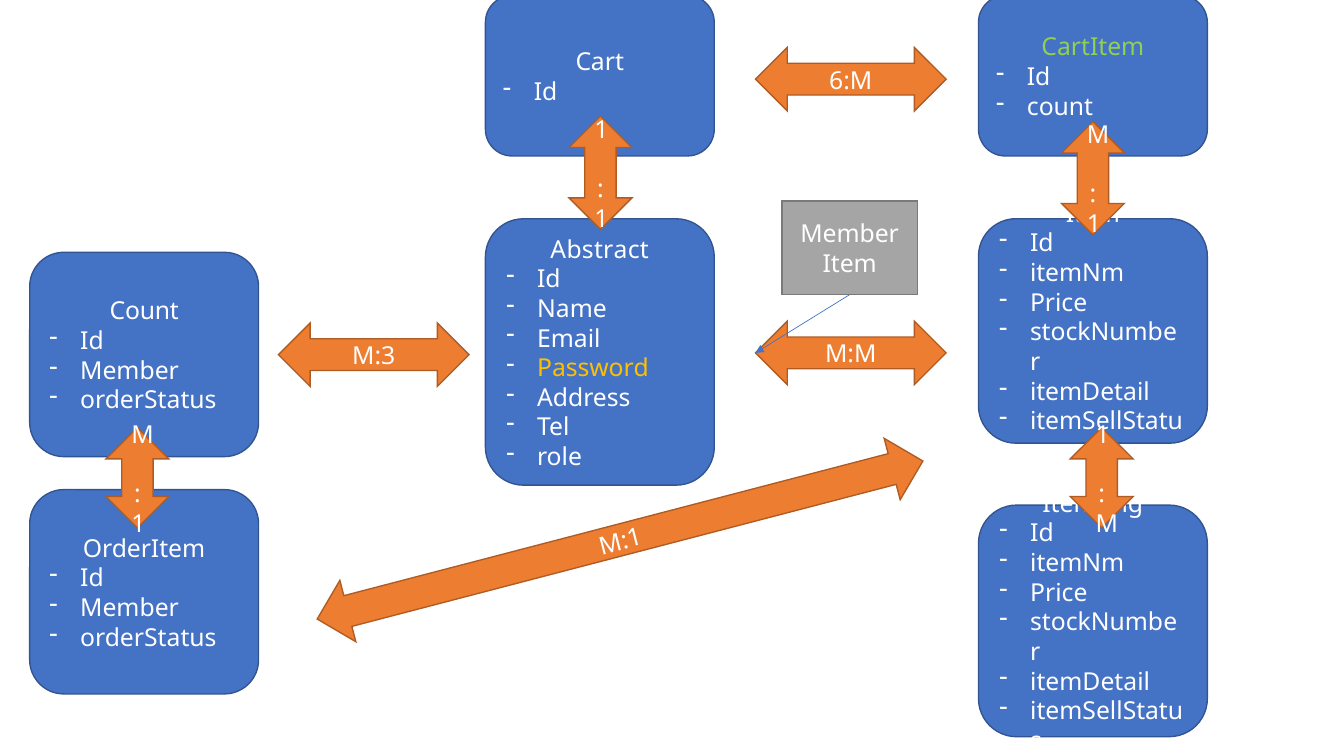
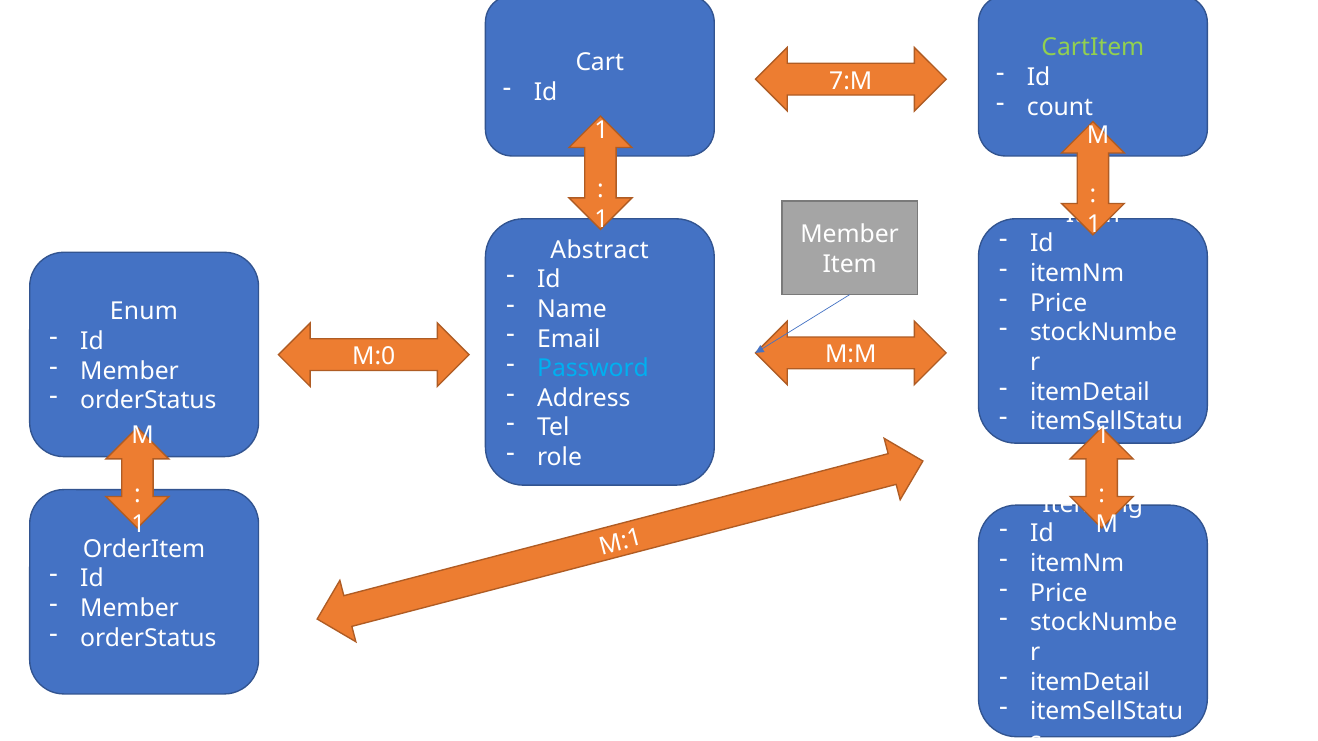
6:M: 6:M -> 7:M (851, 81)
Count: Count -> Enum (144, 312)
M:3: M:3 -> M:0 (374, 357)
Password colour: yellow -> light blue (593, 369)
